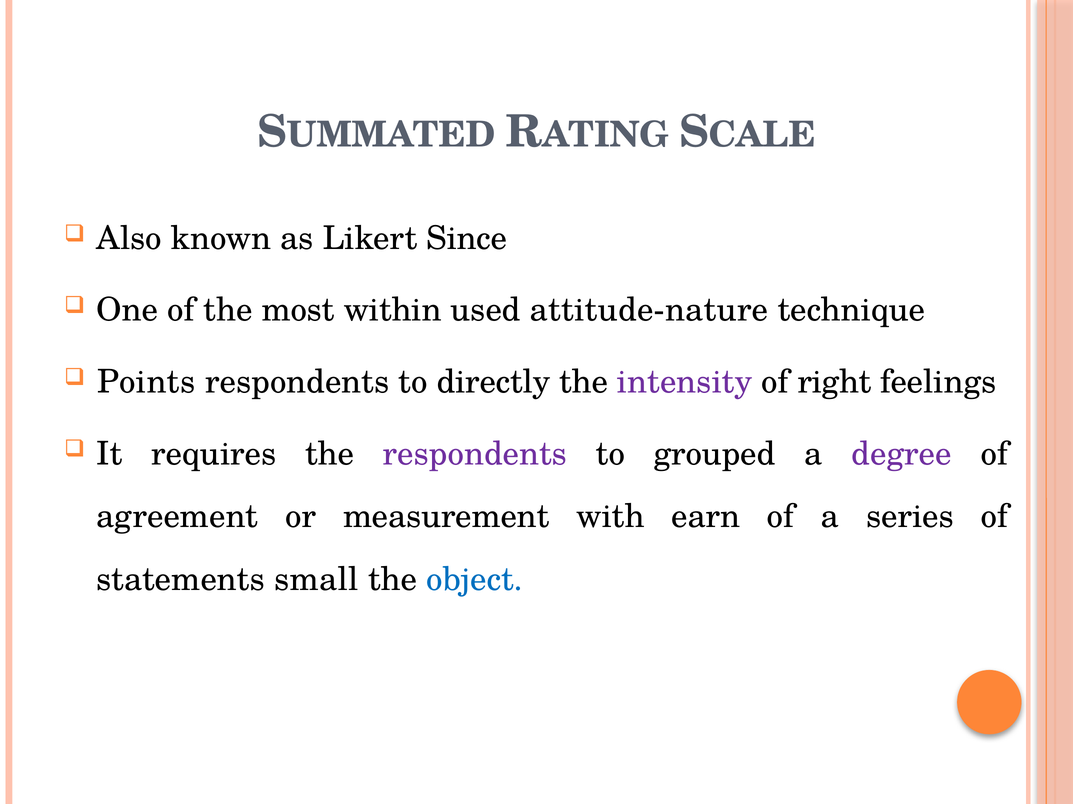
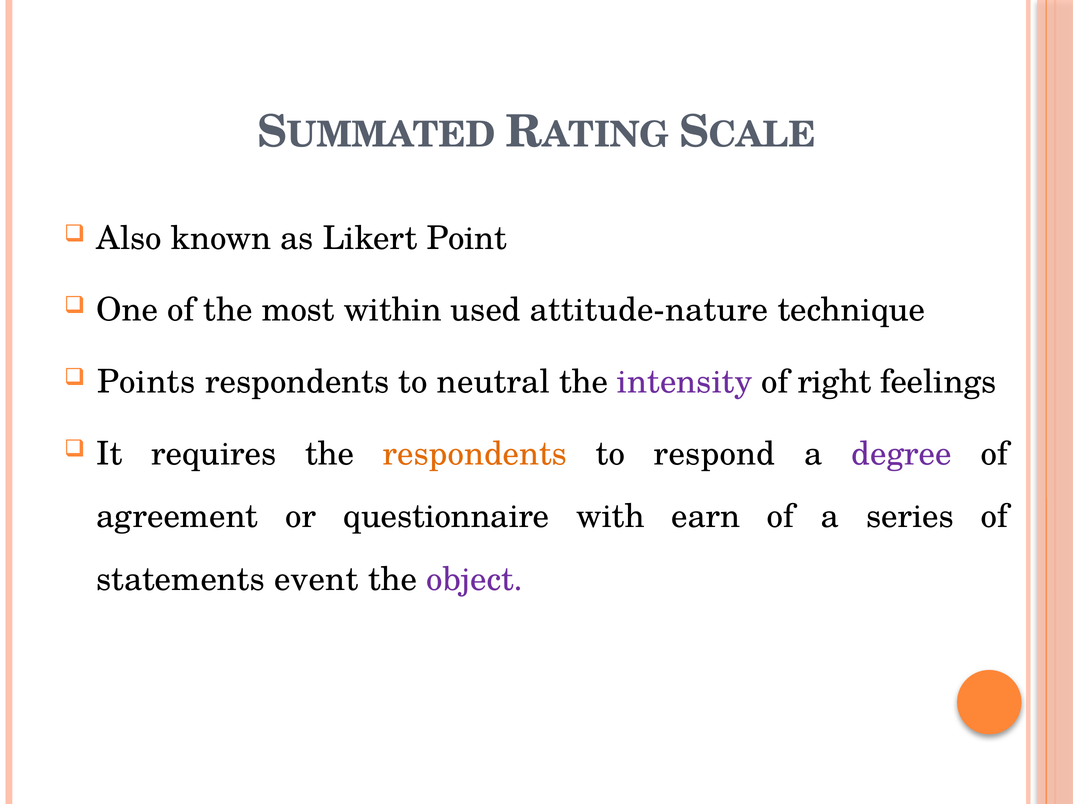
Since: Since -> Point (467, 239)
directly: directly -> neutral (493, 382)
respondents colour: purple -> orange (475, 454)
grouped: grouped -> respond (714, 454)
measurement: measurement -> questionnaire (446, 517)
small: small -> event (316, 580)
object colour: blue -> purple (475, 580)
